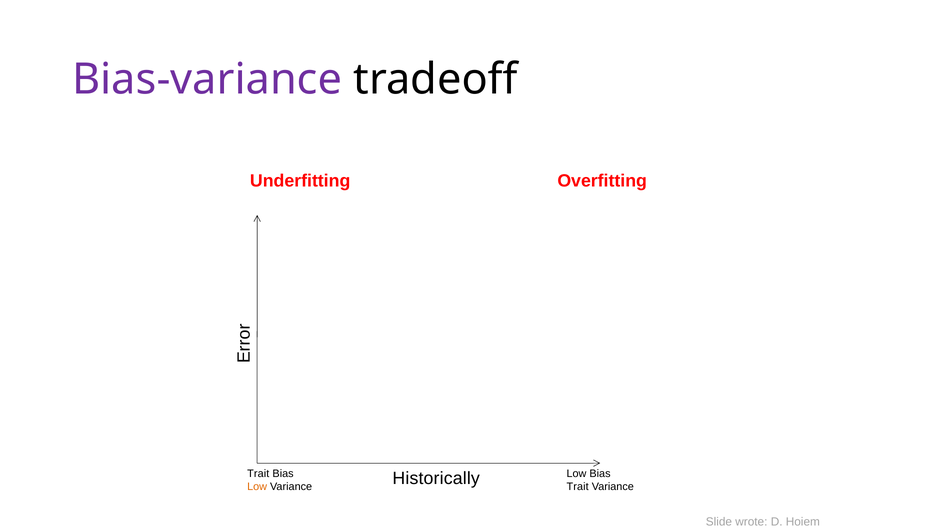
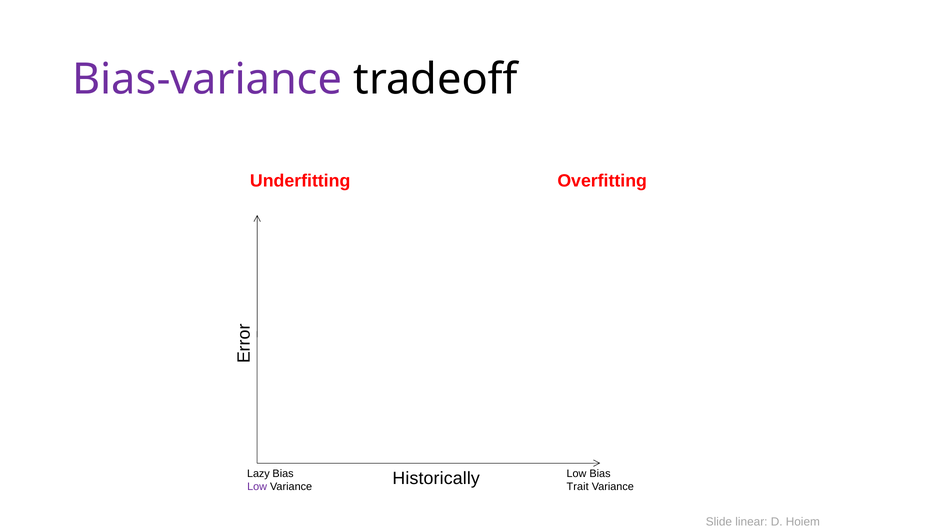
Trait: Trait -> Lazy (258, 474)
Low colour: orange -> purple (257, 487)
wrote: wrote -> linear (751, 522)
